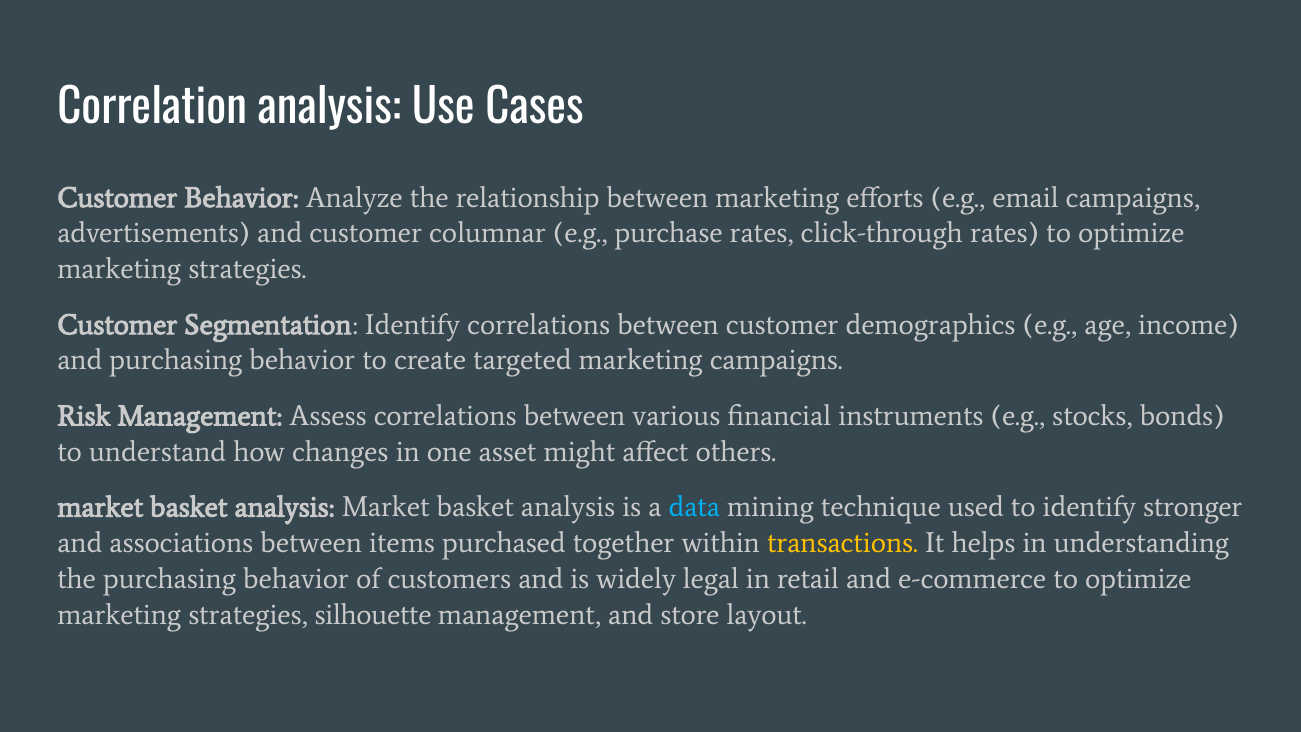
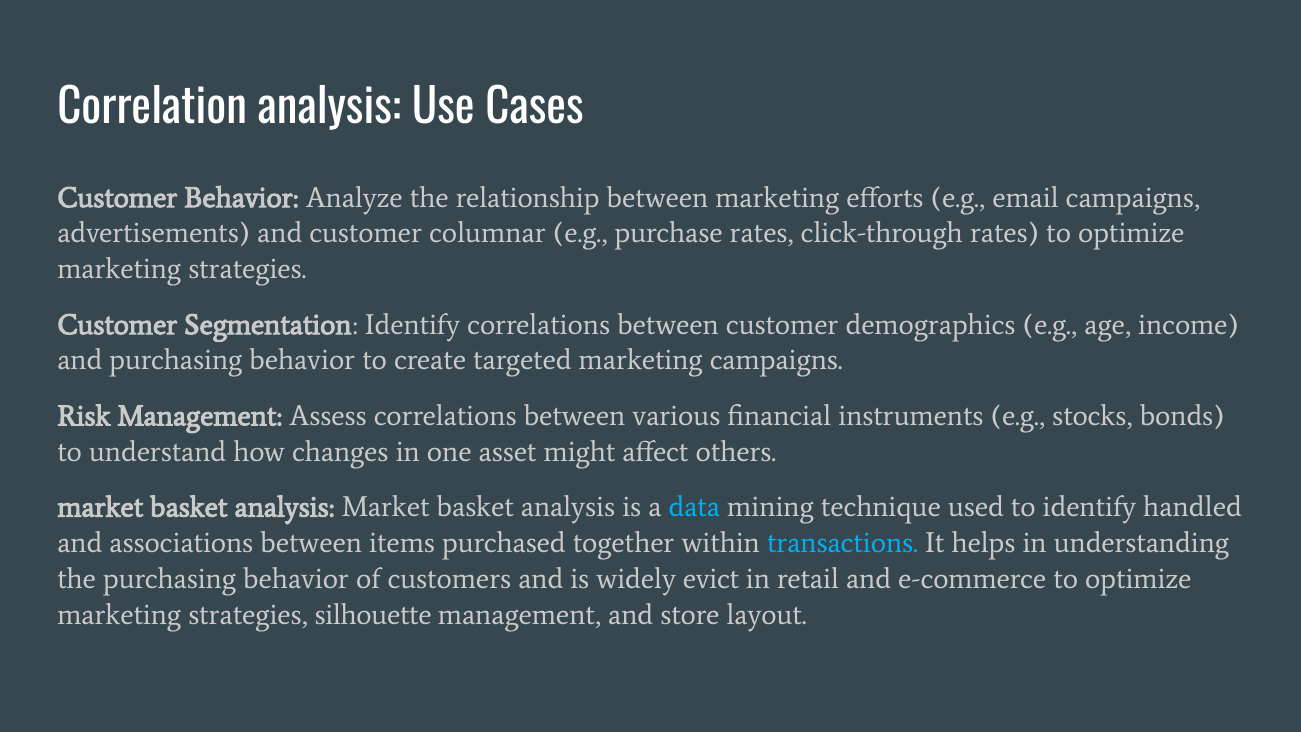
stronger: stronger -> handled (1193, 507)
transactions colour: yellow -> light blue (842, 543)
legal: legal -> evict (711, 579)
